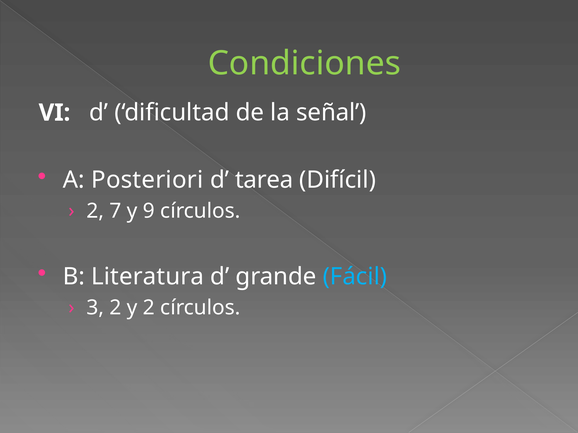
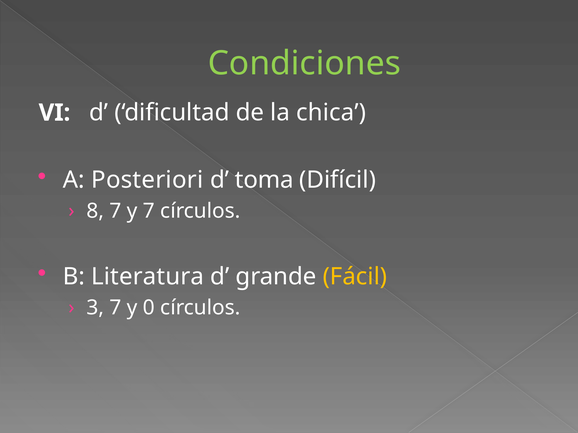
señal: señal -> chica (331, 113)
tarea: tarea -> toma (264, 180)
2: 2 -> 8 (95, 211)
y 9: 9 -> 7 (149, 211)
Fácil colour: light blue -> yellow (355, 277)
3 2: 2 -> 7 (115, 308)
y 2: 2 -> 0 (149, 308)
